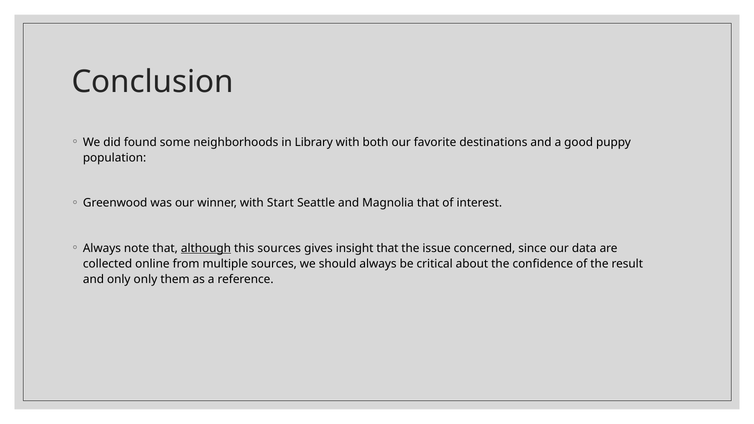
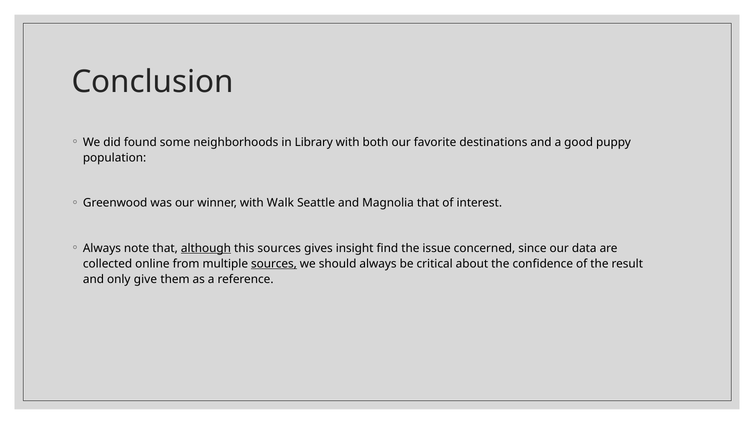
Start: Start -> Walk (280, 203)
insight that: that -> find (387, 248)
sources underline: none -> present (274, 264)
only only: only -> give (145, 279)
